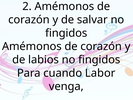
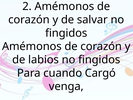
Labor: Labor -> Cargó (100, 73)
